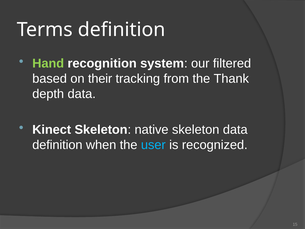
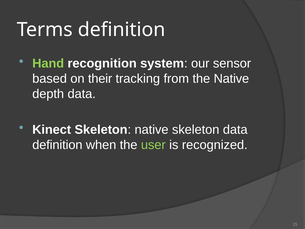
filtered: filtered -> sensor (232, 63)
the Thank: Thank -> Native (231, 79)
user colour: light blue -> light green (153, 145)
